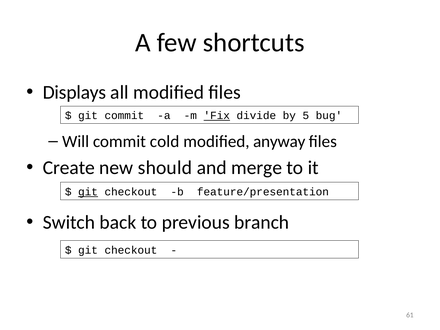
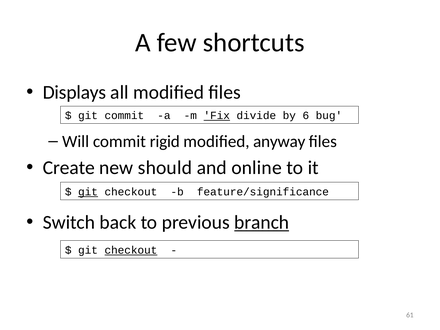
5: 5 -> 6 (306, 116)
cold: cold -> rigid (165, 142)
merge: merge -> online (257, 168)
feature/presentation: feature/presentation -> feature/significance (263, 192)
branch underline: none -> present (262, 222)
checkout underline: none -> present (131, 250)
